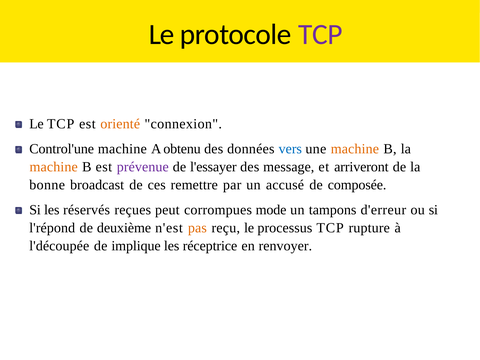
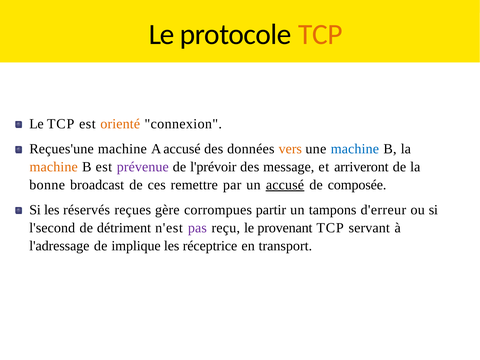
TCP colour: purple -> orange (320, 34)
Control'une: Control'une -> Reçues'une (62, 149)
A obtenu: obtenu -> accusé (182, 149)
vers colour: blue -> orange (290, 149)
machine colour: orange -> blue (355, 149)
l'essayer: l'essayer -> l'prévoir (213, 167)
accusé underline: none -> present (285, 185)
peut: peut -> gère (167, 210)
mode: mode -> partir (271, 210)
l'répond: l'répond -> l'second (52, 228)
deuxième: deuxième -> détriment (124, 228)
pas colour: orange -> purple (197, 228)
processus: processus -> provenant (285, 228)
rupture: rupture -> servant (369, 228)
l'découpée: l'découpée -> l'adressage (59, 246)
renvoyer: renvoyer -> transport (285, 246)
